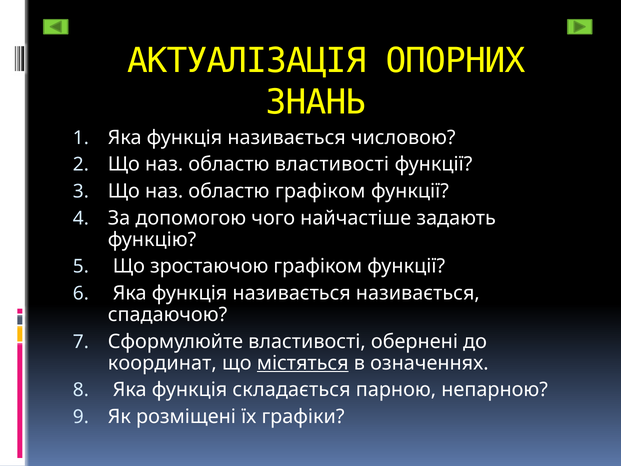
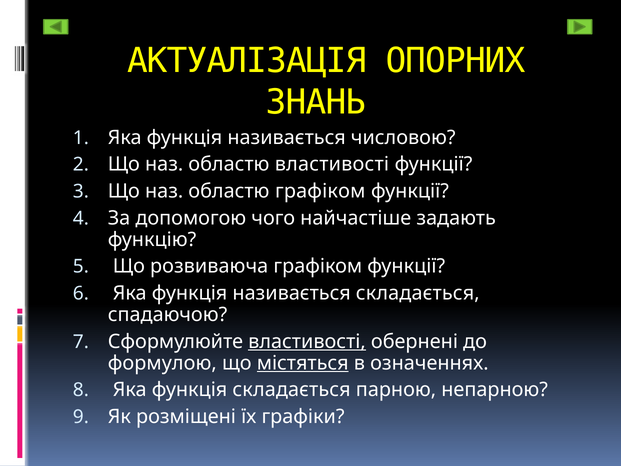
зростаючою: зростаючою -> розвиваюча (209, 266)
називається називається: називається -> складається (418, 293)
властивості underline: none -> present (307, 341)
координат: координат -> формулою (162, 363)
